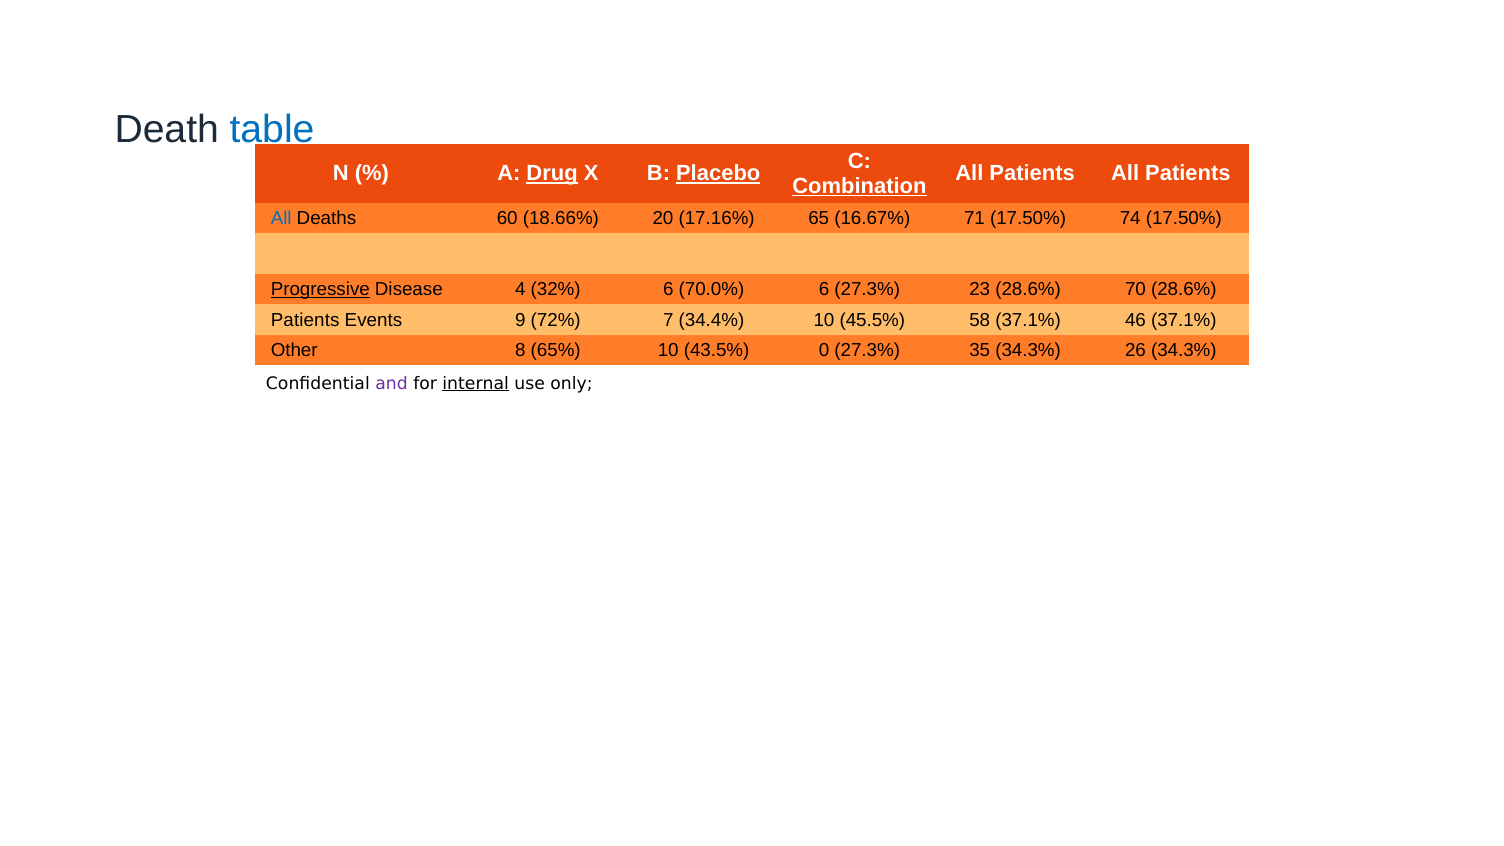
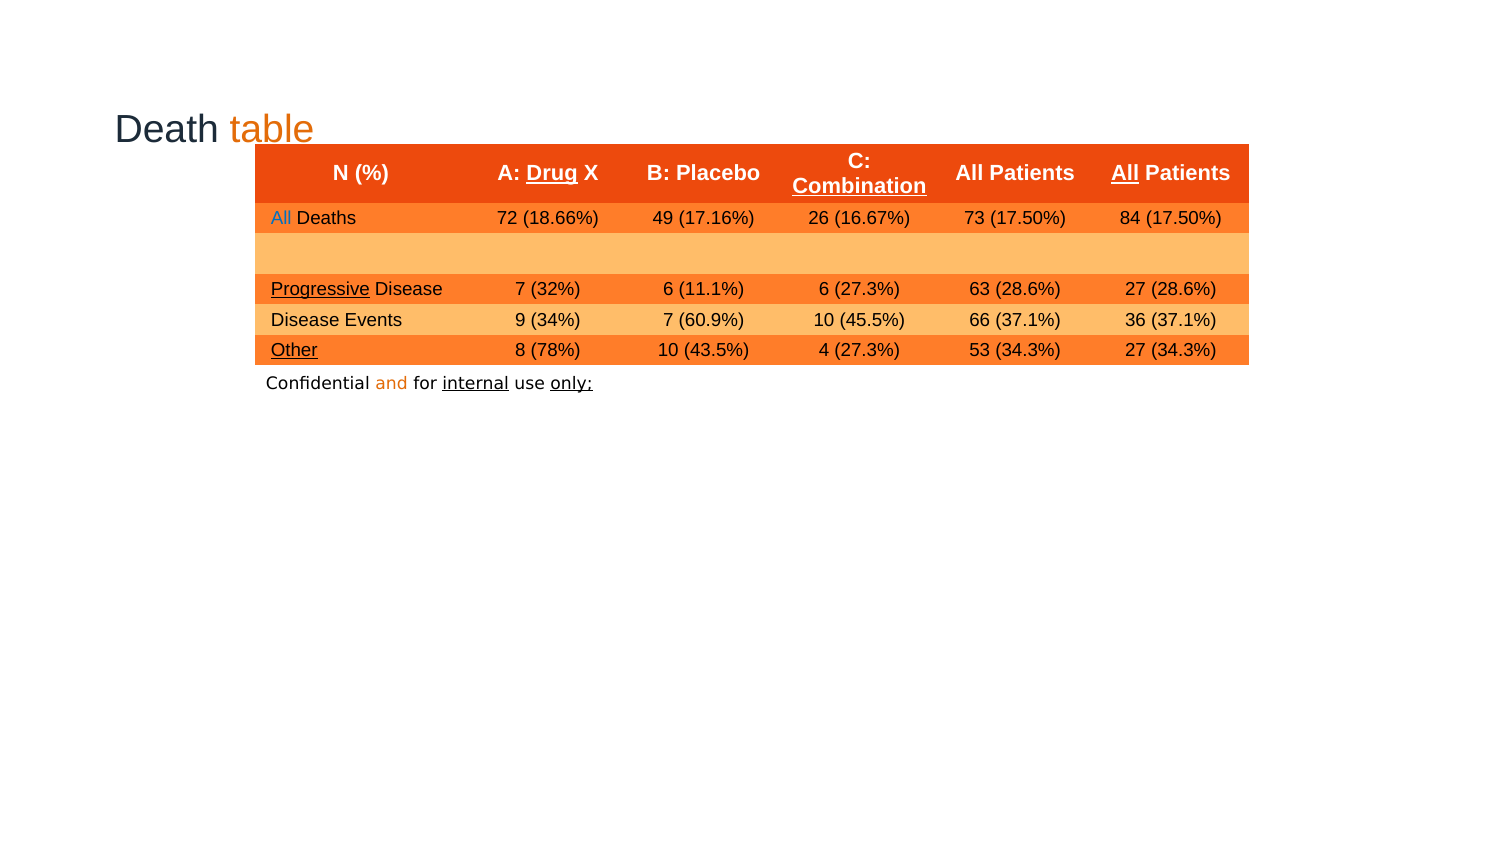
table colour: blue -> orange (272, 129)
All underline: none -> present (1125, 174)
Placebo underline: present -> none (718, 174)
60: 60 -> 72 (507, 218)
20: 20 -> 49 (663, 218)
65: 65 -> 26 (819, 218)
71: 71 -> 73 (974, 218)
74: 74 -> 84 (1130, 218)
Disease 4: 4 -> 7 (520, 289)
70.0%: 70.0% -> 11.1% (711, 289)
23: 23 -> 63 (980, 289)
28.6% 70: 70 -> 27 (1135, 289)
Patients: Patients -> Disease (305, 320)
72%: 72% -> 34% (556, 320)
34.4%: 34.4% -> 60.9% (711, 320)
58: 58 -> 66 (980, 320)
46: 46 -> 36 (1135, 320)
Other underline: none -> present (294, 350)
65%: 65% -> 78% (556, 350)
0: 0 -> 4 (824, 350)
35: 35 -> 53 (980, 350)
34.3% 26: 26 -> 27 (1135, 350)
and colour: purple -> orange (392, 383)
only underline: none -> present (572, 383)
